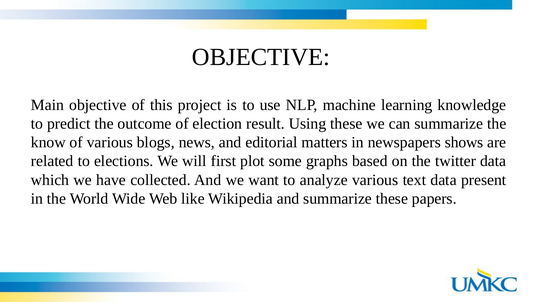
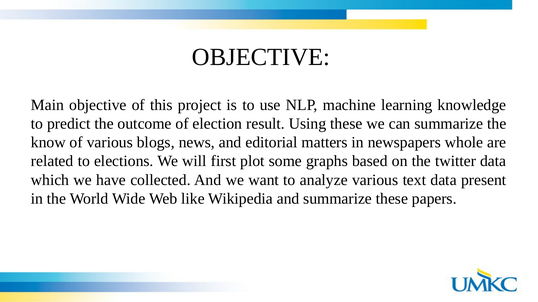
shows: shows -> whole (464, 143)
